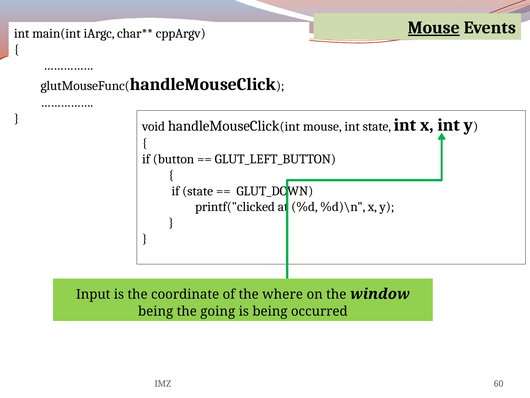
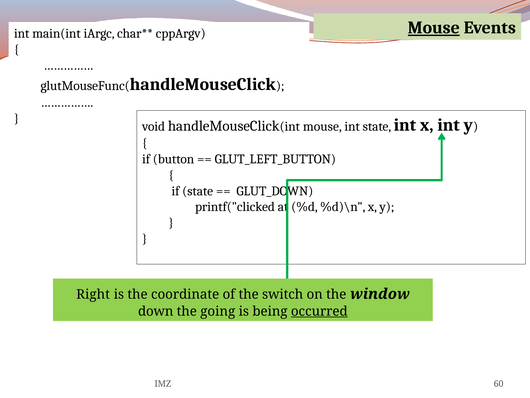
Input: Input -> Right (93, 294)
where: where -> switch (283, 294)
being: being -> down (156, 311)
occurred underline: none -> present (319, 311)
